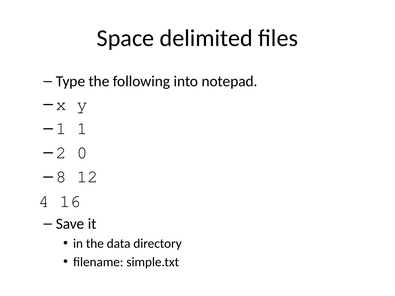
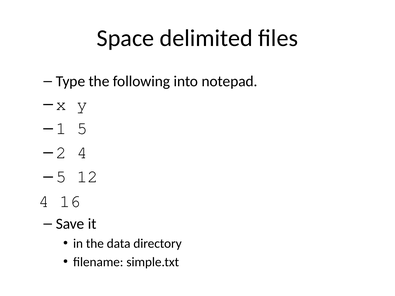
1 1: 1 -> 5 (82, 129)
2 0: 0 -> 4 (82, 153)
8: 8 -> 5 (61, 177)
